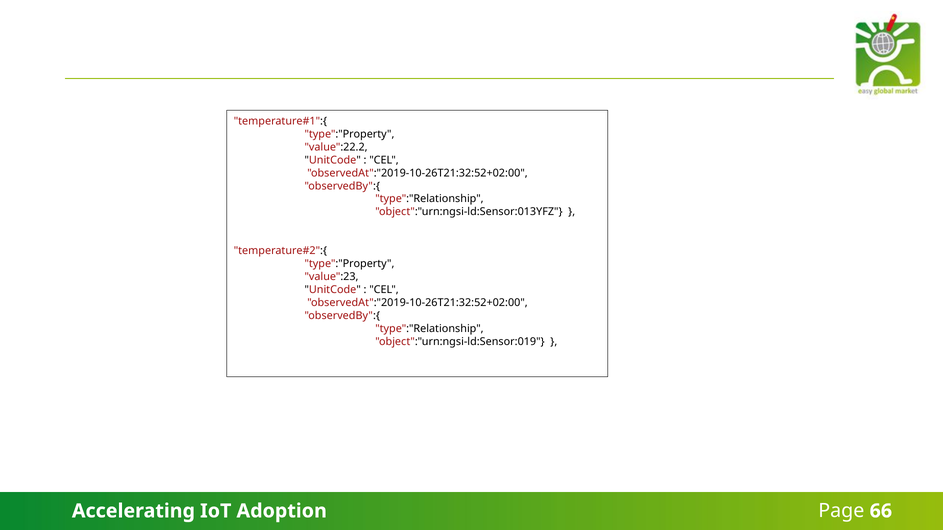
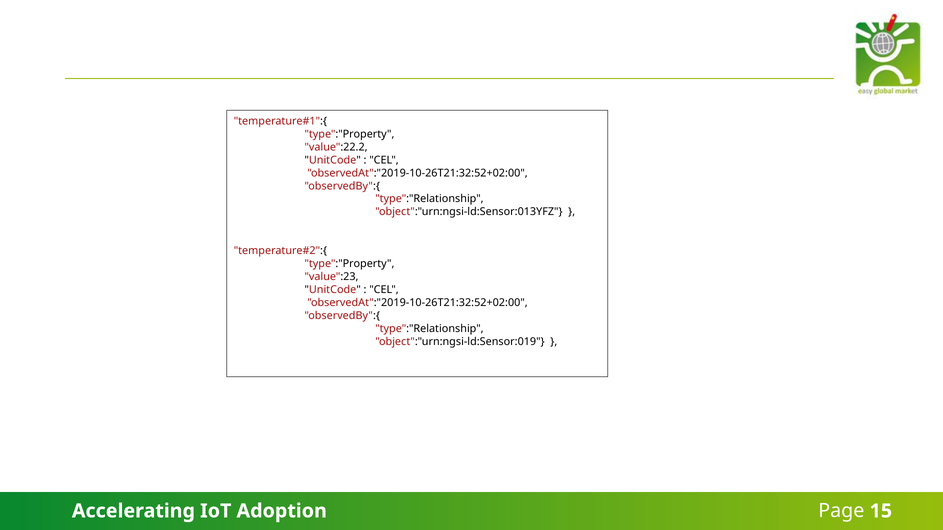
66: 66 -> 15 (881, 511)
